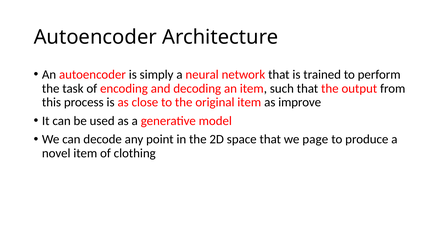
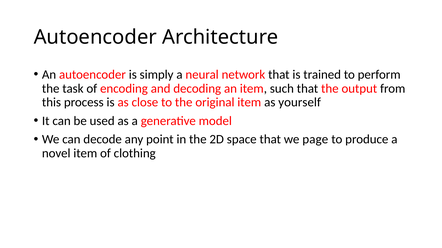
improve: improve -> yourself (300, 103)
